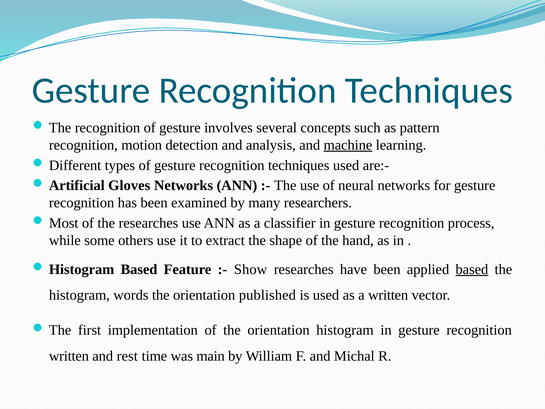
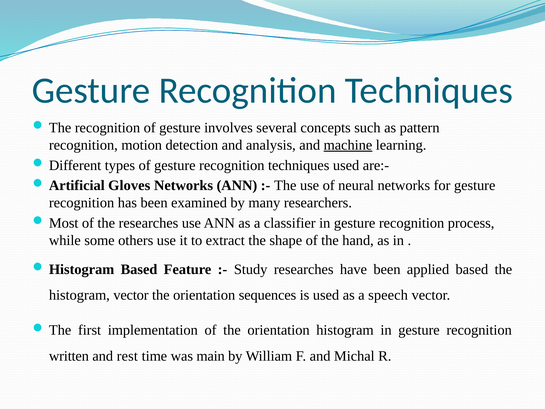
Show: Show -> Study (251, 269)
based underline: present -> none (472, 269)
histogram words: words -> vector (131, 295)
published: published -> sequences (267, 295)
a written: written -> speech (388, 295)
